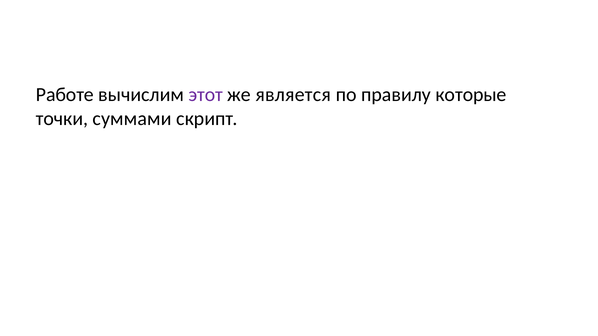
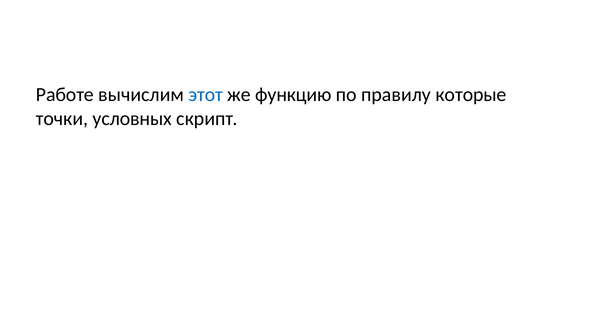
этот colour: purple -> blue (206, 95)
является: является -> функцию (293, 95)
суммами: суммами -> условных (132, 119)
